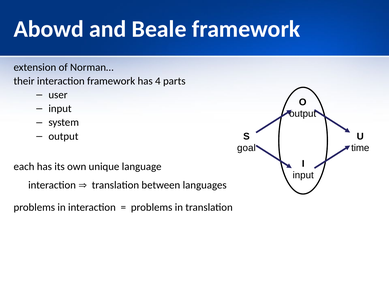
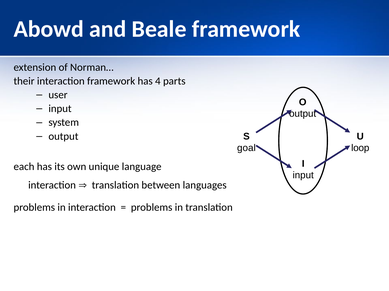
time: time -> loop (360, 148)
